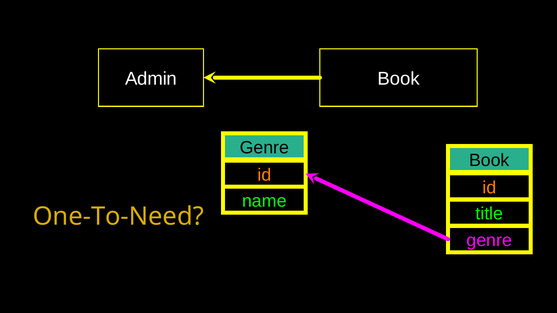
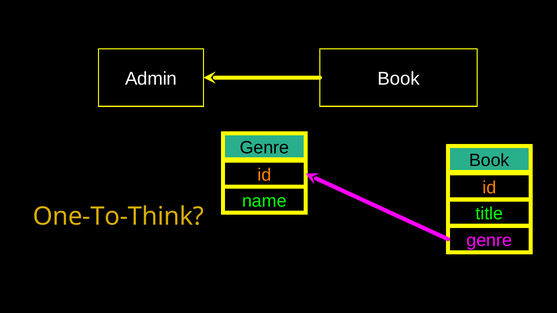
One-To-Need: One-To-Need -> One-To-Think (118, 217)
